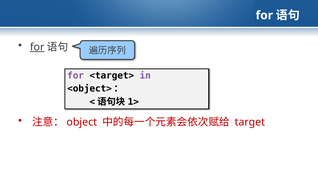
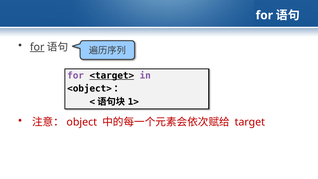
<target> underline: none -> present (112, 75)
